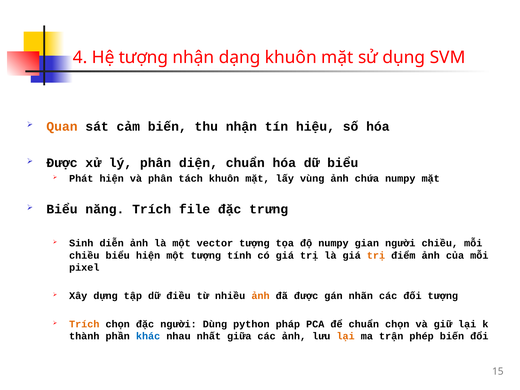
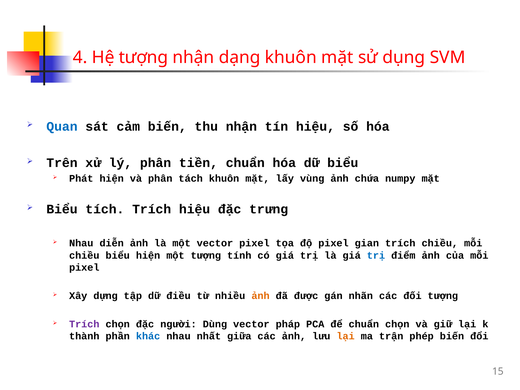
Quan colour: orange -> blue (62, 126)
Được: Được -> Trên (62, 163)
diện: diện -> tiền (198, 163)
năng: năng -> tích (105, 209)
Trích file: file -> hiệu (195, 209)
Sinh: Sinh -> Nhau (81, 243)
vector tượng: tượng -> pixel (254, 243)
độ numpy: numpy -> pixel (333, 243)
gian người: người -> trích (400, 243)
trị colour: orange -> blue (376, 255)
Trích colour: orange -> purple (84, 324)
Dùng python: python -> vector (251, 324)
